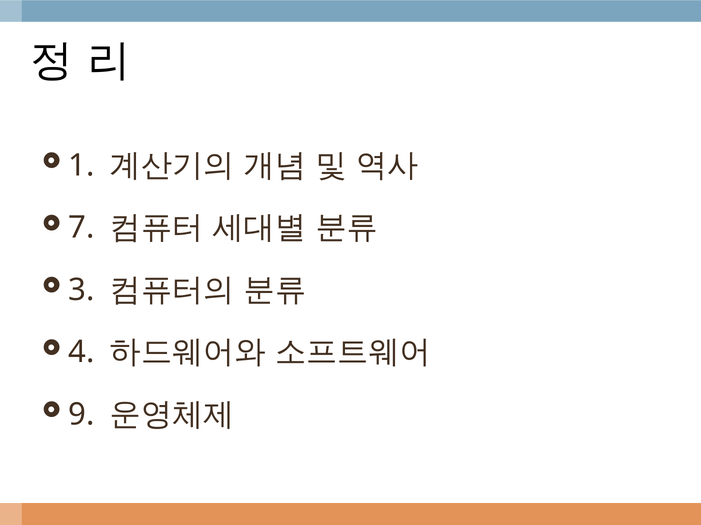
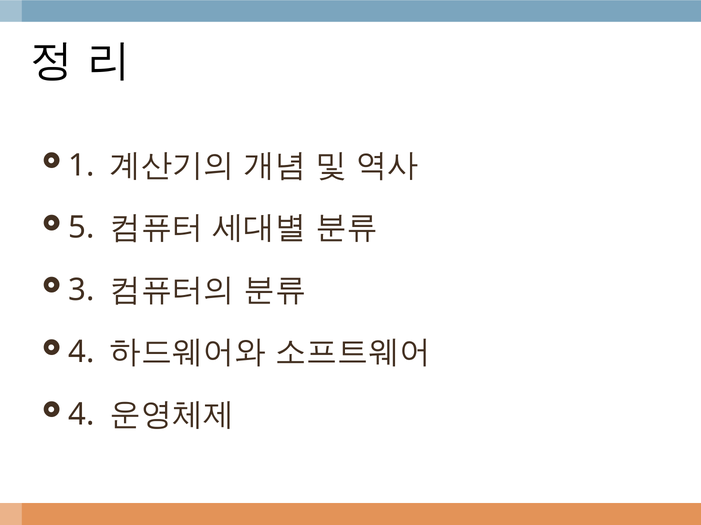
7: 7 -> 5 (81, 228)
9: 9 -> 4 (81, 415)
